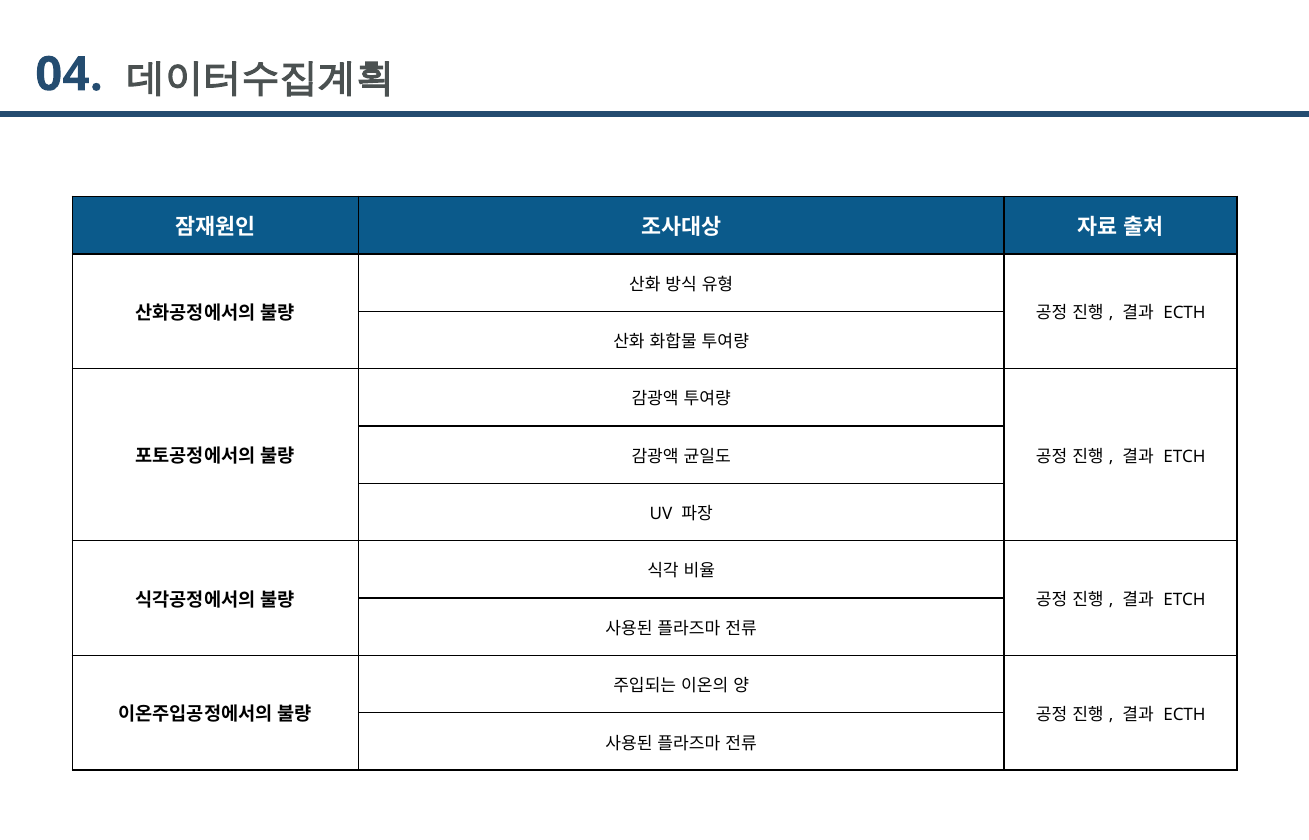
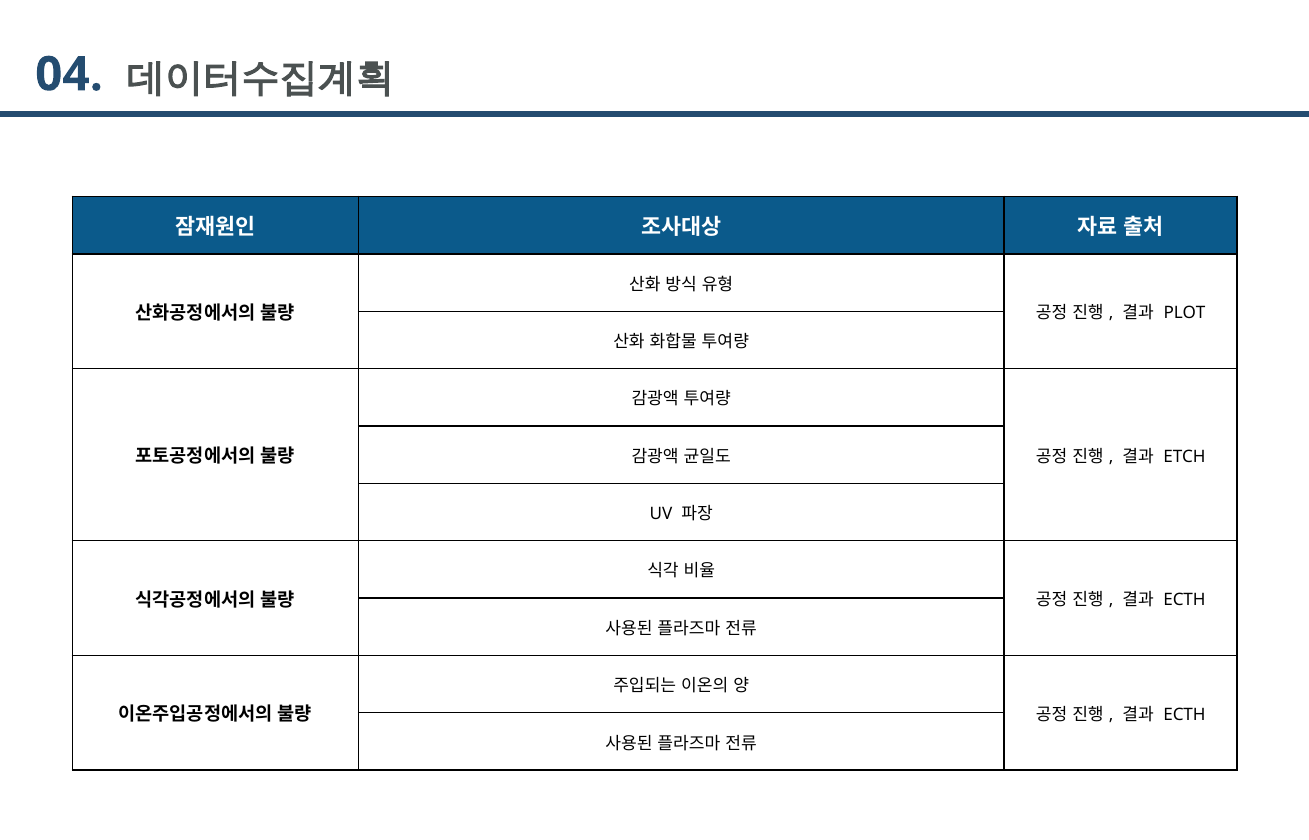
ECTH: ECTH -> PLOT (1184, 313)
ETCH: ETCH -> ECTH (1184, 600)
